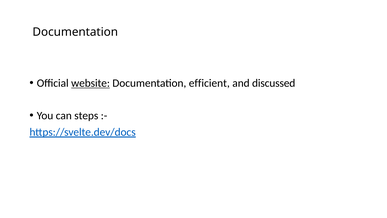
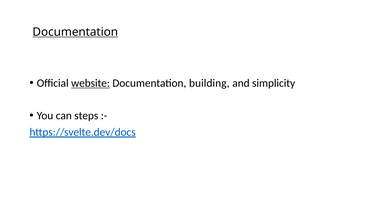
Documentation underline: none -> present (75, 32)
efficient: efficient -> building (209, 83)
discussed: discussed -> simplicity (274, 83)
